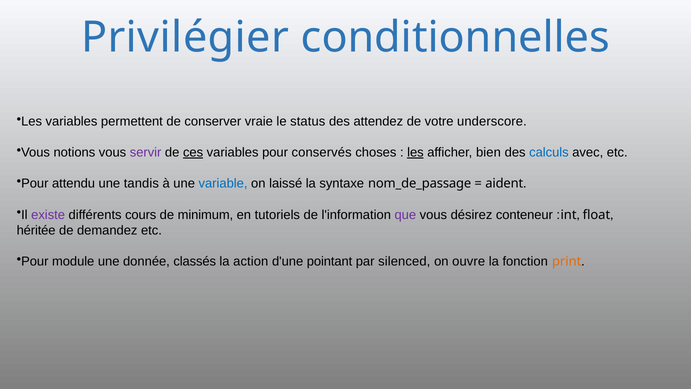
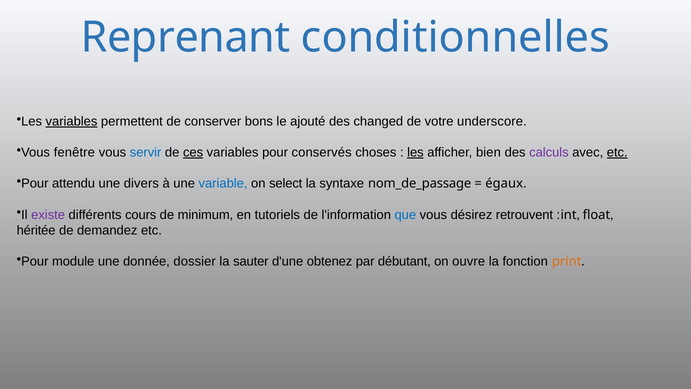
Privilégier: Privilégier -> Reprenant (185, 37)
variables underline: none -> present (71, 121)
vraie: vraie -> bons (259, 121)
status: status -> ajouté (308, 121)
attendez: attendez -> changed (378, 121)
notions: notions -> fenêtre (74, 152)
servir colour: purple -> blue (146, 152)
calculs colour: blue -> purple (549, 152)
etc underline: none -> present (617, 152)
tandis: tandis -> divers (141, 183)
laissé: laissé -> select (286, 183)
aident: aident -> égaux (504, 183)
que colour: purple -> blue (405, 215)
conteneur: conteneur -> retrouvent (524, 215)
classés: classés -> dossier (195, 261)
action: action -> sauter (251, 261)
pointant: pointant -> obtenez (330, 261)
silenced: silenced -> débutant (404, 261)
